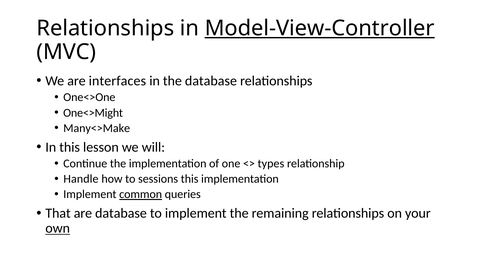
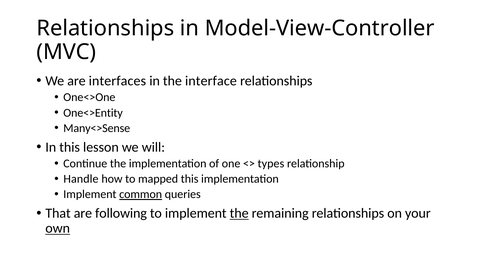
Model-View-Controller underline: present -> none (320, 28)
the database: database -> interface (211, 81)
One<>Might: One<>Might -> One<>Entity (93, 113)
Many<>Make: Many<>Make -> Many<>Sense (97, 128)
sessions: sessions -> mapped (158, 179)
are database: database -> following (121, 213)
the underline: none -> present (239, 213)
